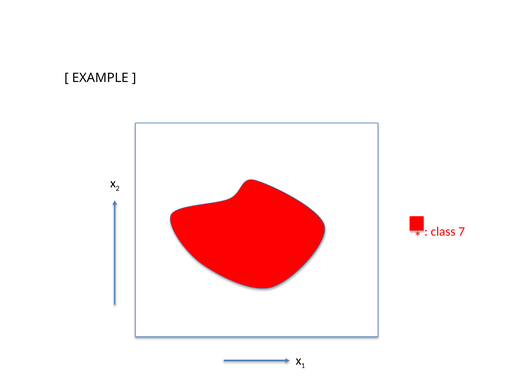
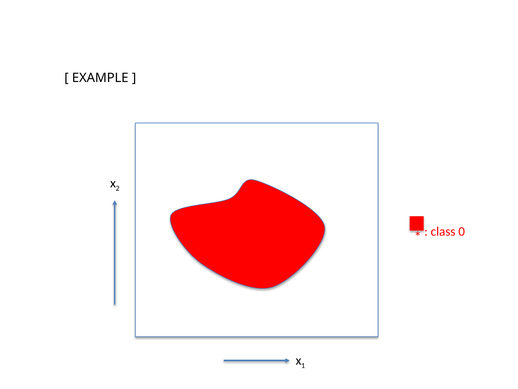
7: 7 -> 0 (462, 231)
